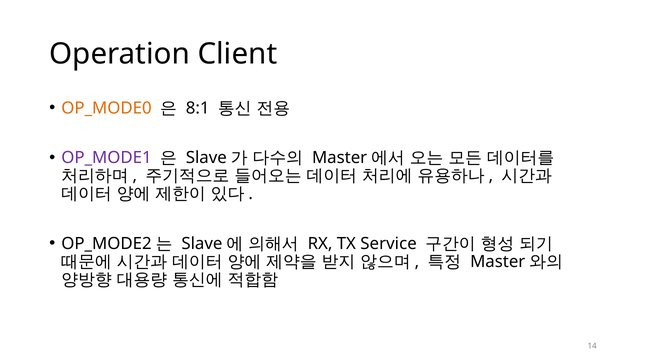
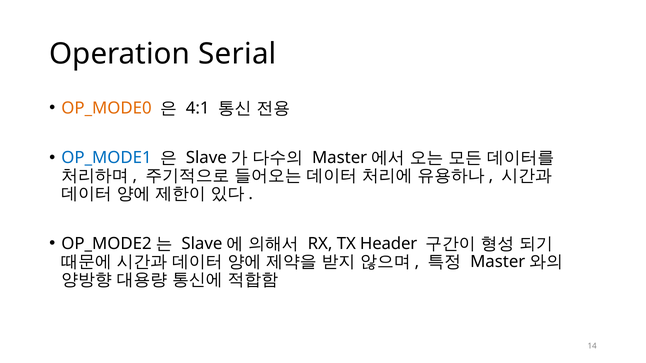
Client: Client -> Serial (237, 54)
8:1: 8:1 -> 4:1 (198, 108)
OP_MODE1 colour: purple -> blue (107, 158)
Service: Service -> Header (389, 244)
